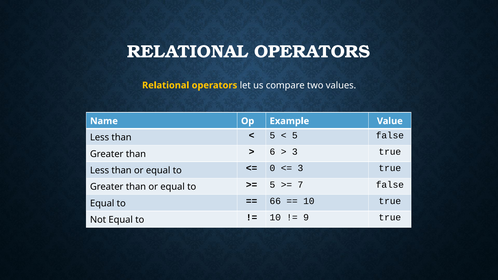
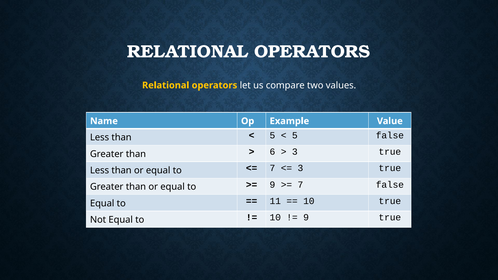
0: 0 -> 7 (272, 168)
5: 5 -> 9 (272, 185)
66: 66 -> 11 (275, 201)
